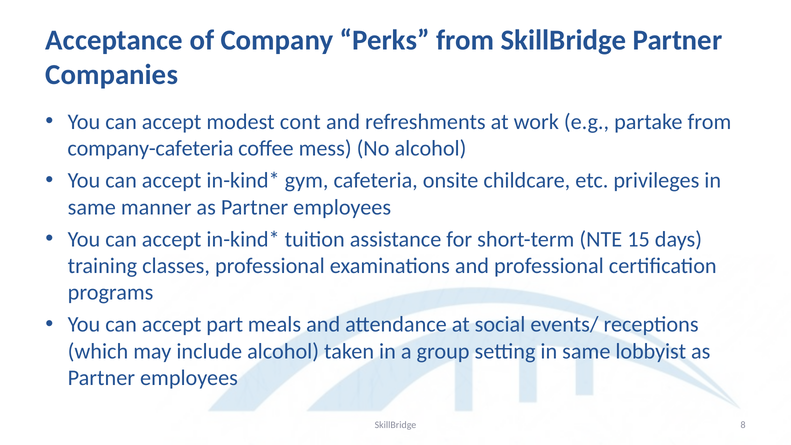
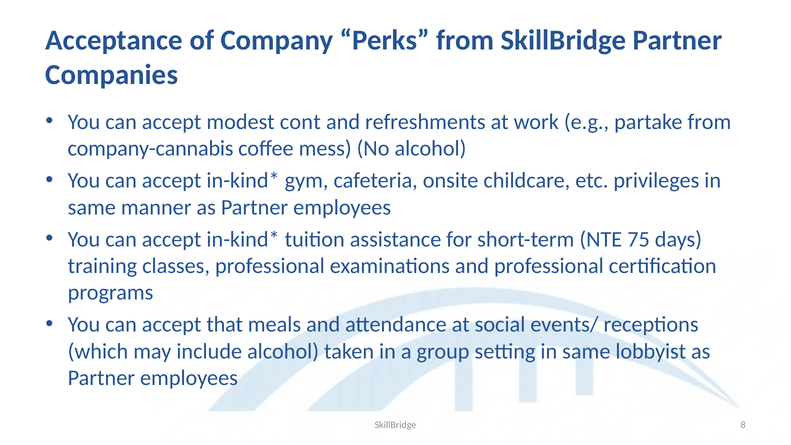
company-cafeteria: company-cafeteria -> company-cannabis (151, 148)
15: 15 -> 75 (639, 239)
part: part -> that (225, 325)
